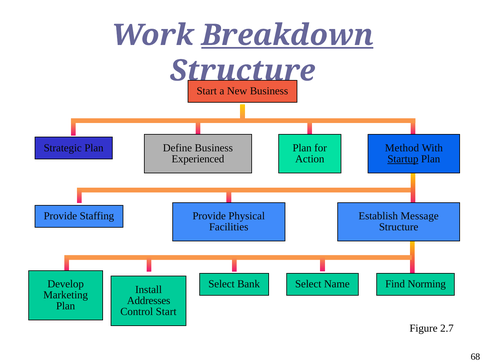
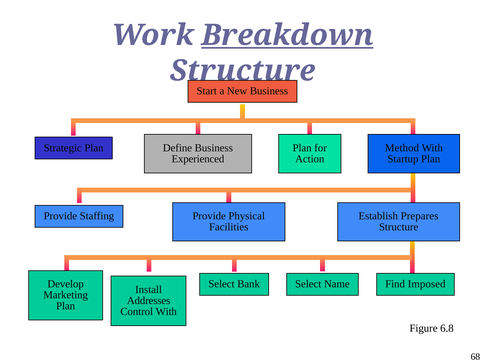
Startup underline: present -> none (403, 159)
Message: Message -> Prepares (420, 216)
Norming: Norming -> Imposed (427, 284)
Control Start: Start -> With (166, 311)
2.7: 2.7 -> 6.8 (447, 328)
